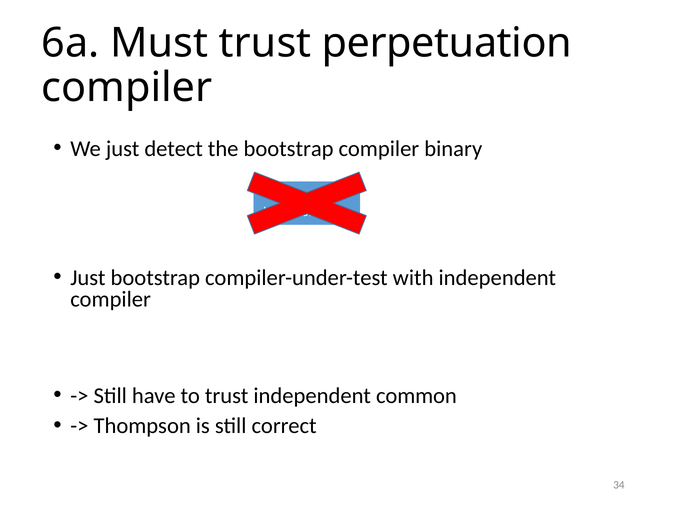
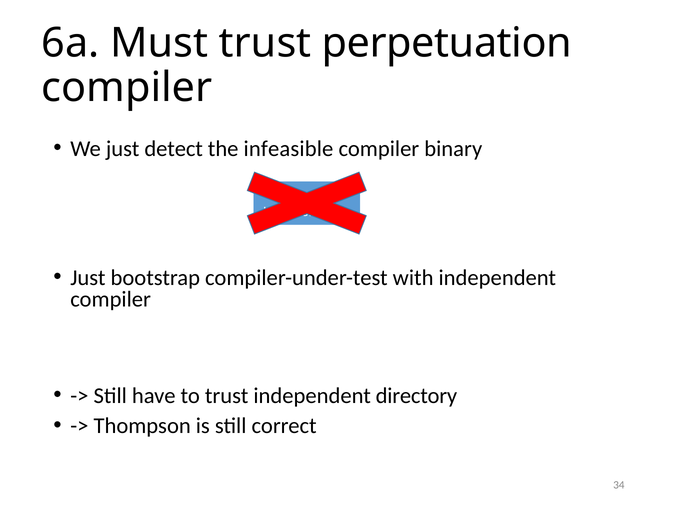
the bootstrap: bootstrap -> infeasible (288, 149)
common: common -> directory (416, 396)
